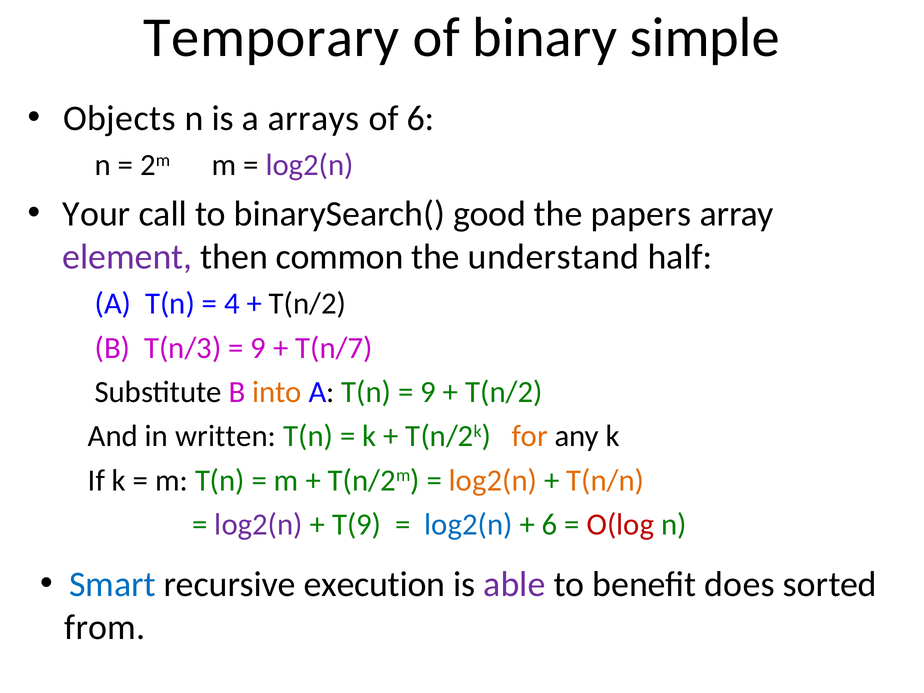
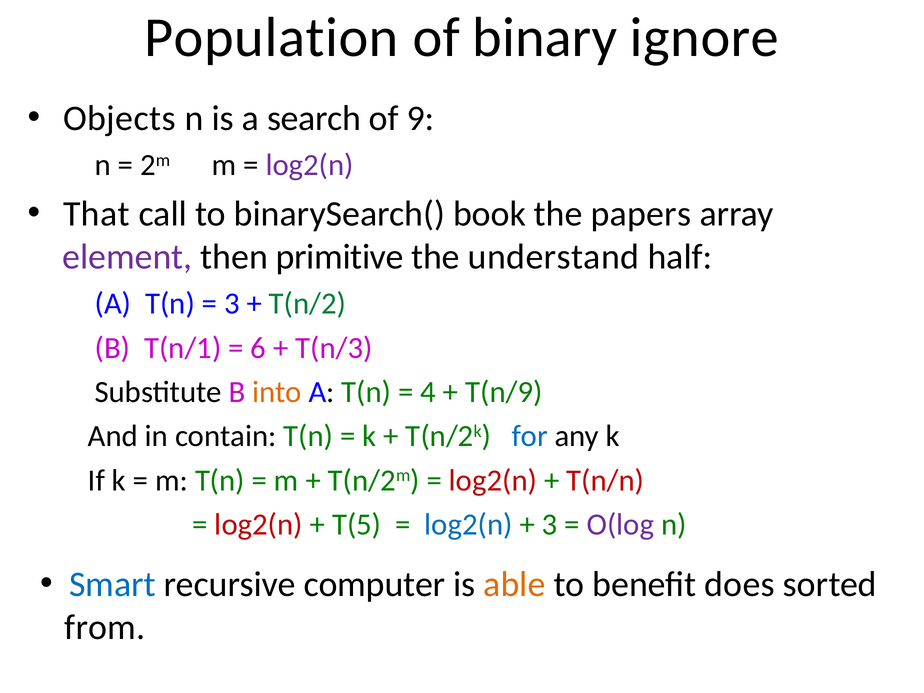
Temporary: Temporary -> Population (271, 38)
simple: simple -> ignore (704, 38)
arrays: arrays -> search (314, 118)
of 6: 6 -> 9 (421, 118)
Your: Your -> That (96, 214)
good: good -> book (489, 214)
common: common -> primitive (340, 257)
4: 4 -> 3 (232, 304)
T(n/2 colour: black -> green (308, 304)
T(n/3: T(n/3 -> T(n/1 (183, 348)
9: 9 -> 6 (258, 348)
T(n/7: T(n/7 -> T(n/3 (334, 348)
9: 9 -> 4 (428, 392)
T(n/2: T(n/2 -> T(n/9 (504, 392)
written: written -> contain (226, 436)
for colour: orange -> blue (530, 436)
log2(n colour: orange -> red (493, 480)
T(n/n colour: orange -> red (605, 480)
log2(n colour: purple -> red (259, 525)
T(9: T(9 -> T(5 (357, 525)
6: 6 -> 3 (550, 525)
O(log colour: red -> purple (620, 525)
execution: execution -> computer (374, 584)
able colour: purple -> orange (514, 584)
